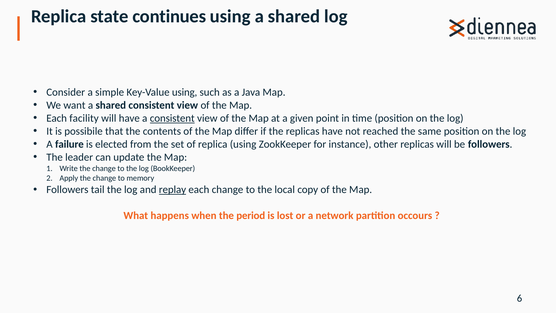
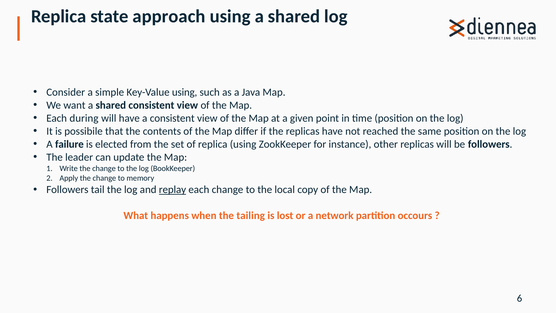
continues: continues -> approach (169, 16)
facility: facility -> during (84, 118)
consistent underline: present -> none (172, 118)
period: period -> tailing (251, 215)
